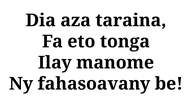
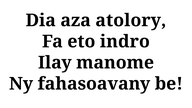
taraina: taraina -> atolory (131, 20)
tonga: tonga -> indro (125, 42)
